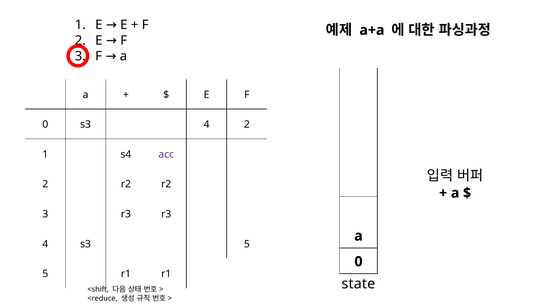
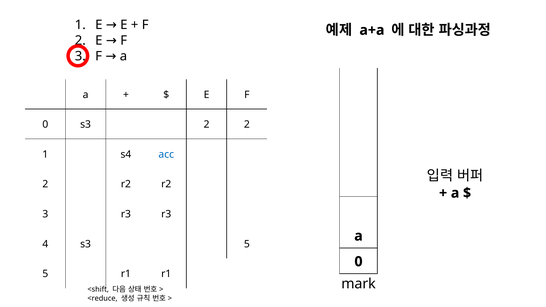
s3 4: 4 -> 2 (207, 125)
acc colour: purple -> blue (166, 154)
state: state -> mark (359, 284)
